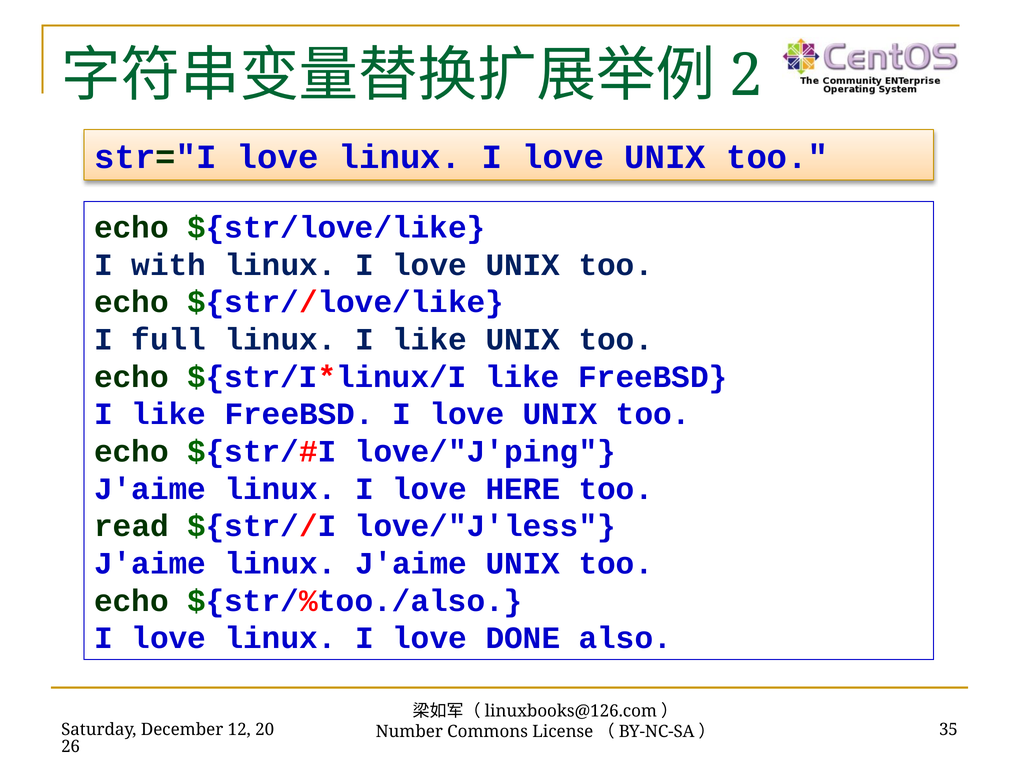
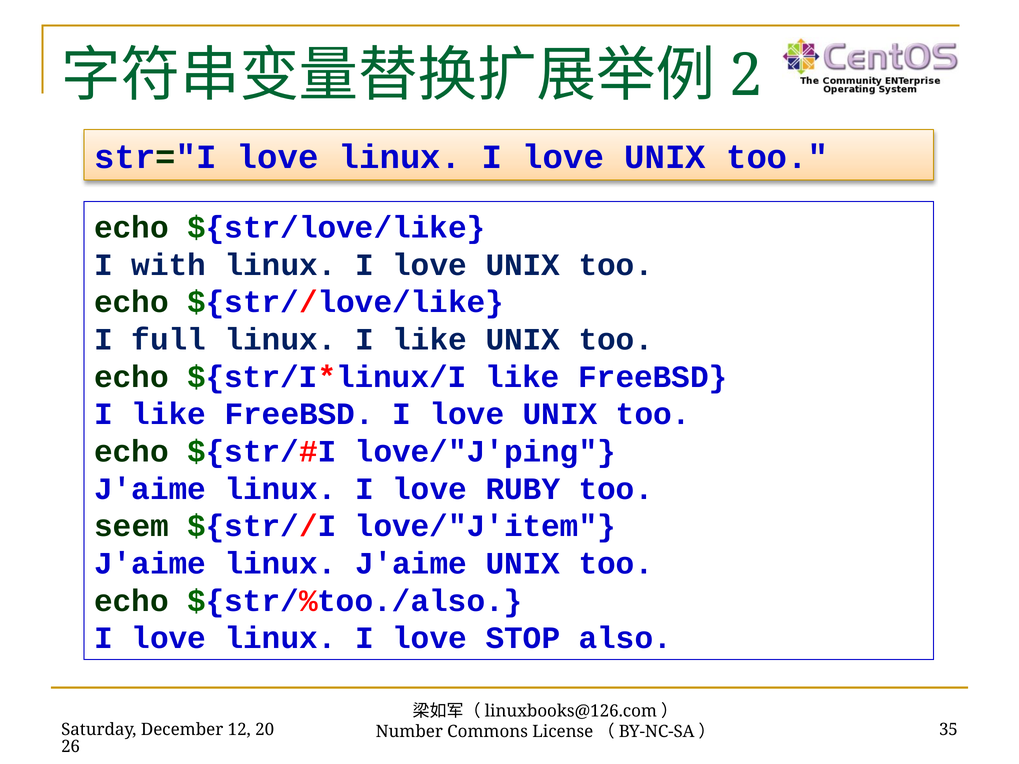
HERE: HERE -> RUBY (523, 489)
read: read -> seem (132, 526)
love/"J'less: love/"J'less -> love/"J'item (485, 526)
DONE: DONE -> STOP (523, 638)
